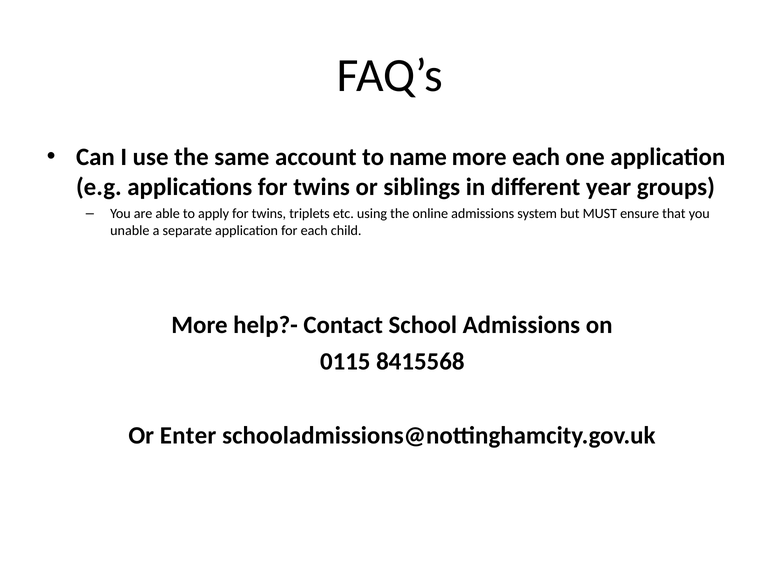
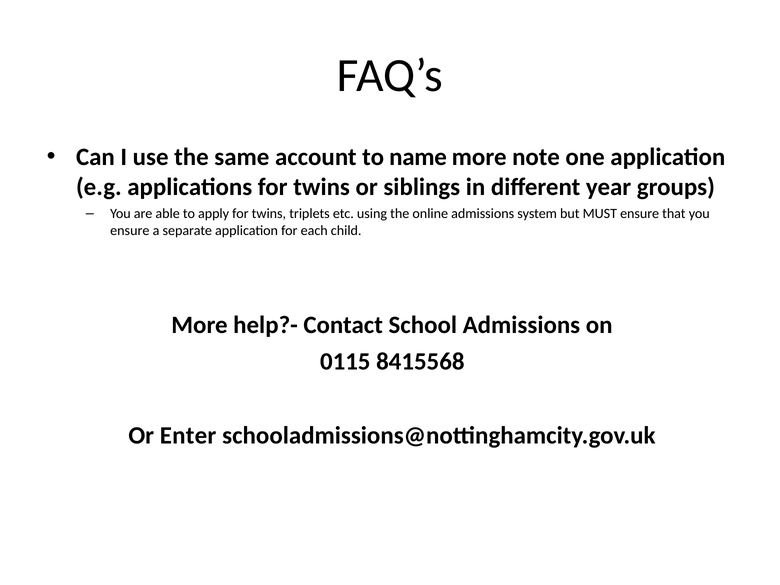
more each: each -> note (536, 157)
unable: unable -> ensure (130, 231)
